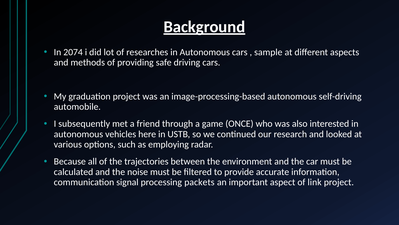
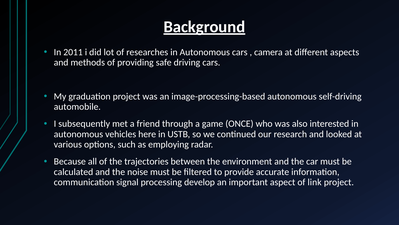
2074: 2074 -> 2011 (73, 52)
sample: sample -> camera (268, 52)
packets: packets -> develop (200, 182)
